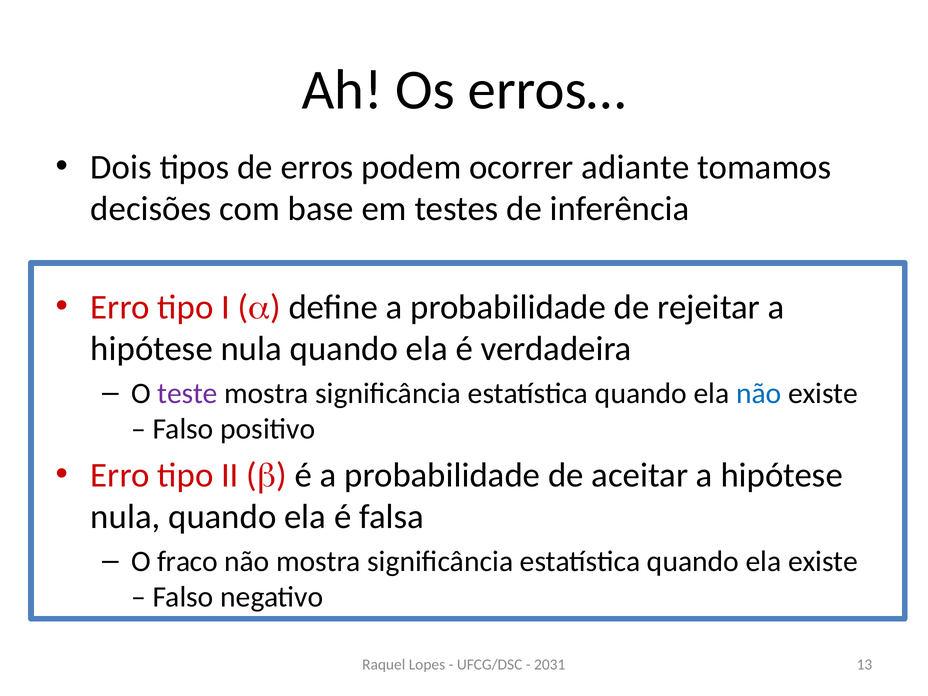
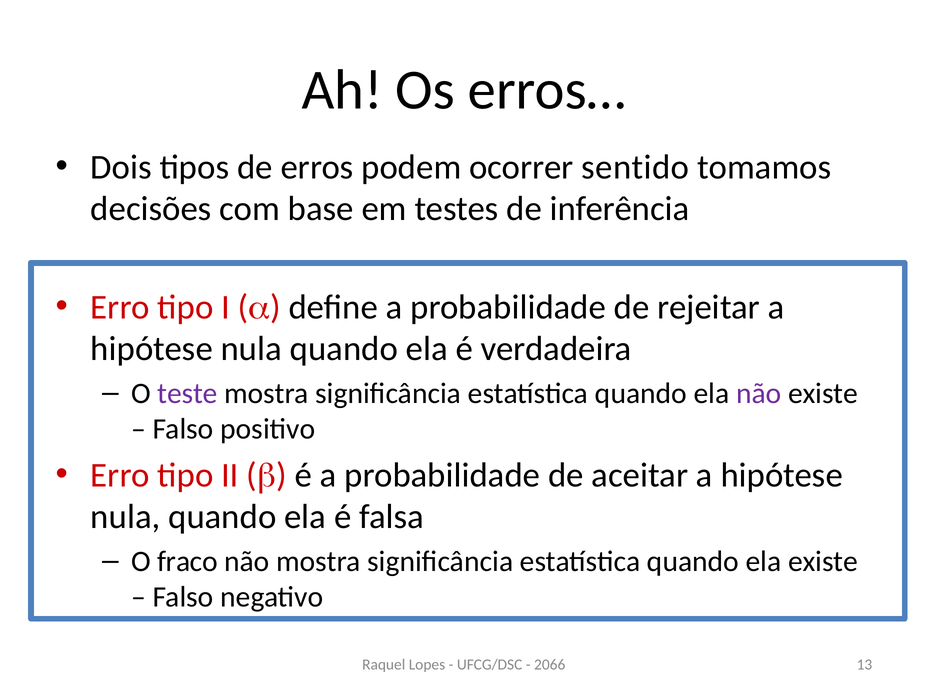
adiante: adiante -> sentido (635, 167)
não colour: blue -> purple (759, 393)
2031: 2031 -> 2066 (550, 665)
